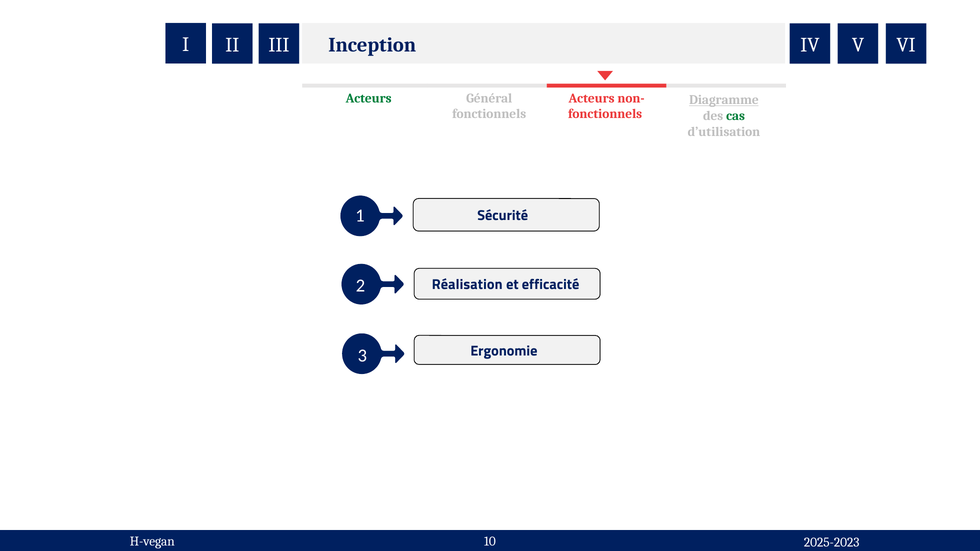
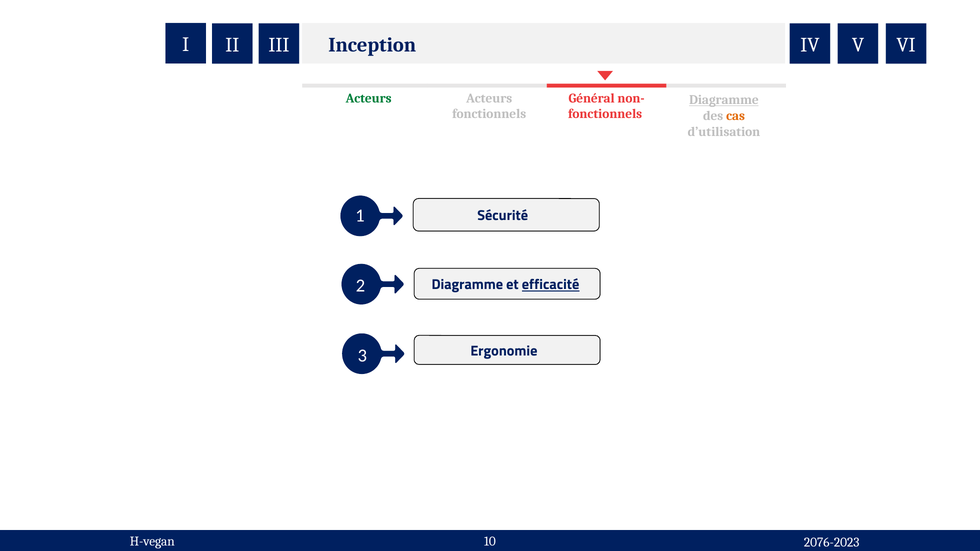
Général: Général -> Acteurs (489, 98)
Acteurs: Acteurs -> Général (592, 98)
cas colour: green -> orange (736, 116)
Réalisation: Réalisation -> Diagramme (467, 285)
efficacité underline: none -> present (551, 285)
2025-2023: 2025-2023 -> 2076-2023 (832, 543)
